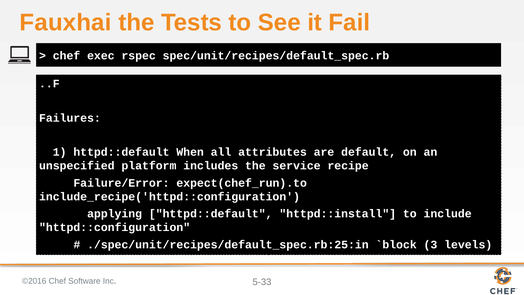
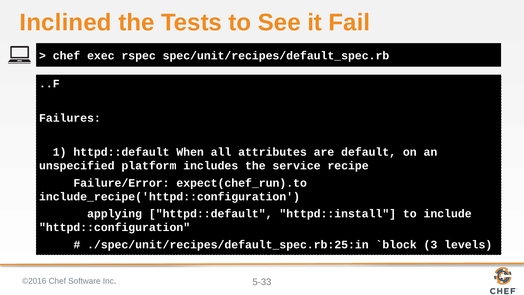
Fauxhai: Fauxhai -> Inclined (66, 23)
